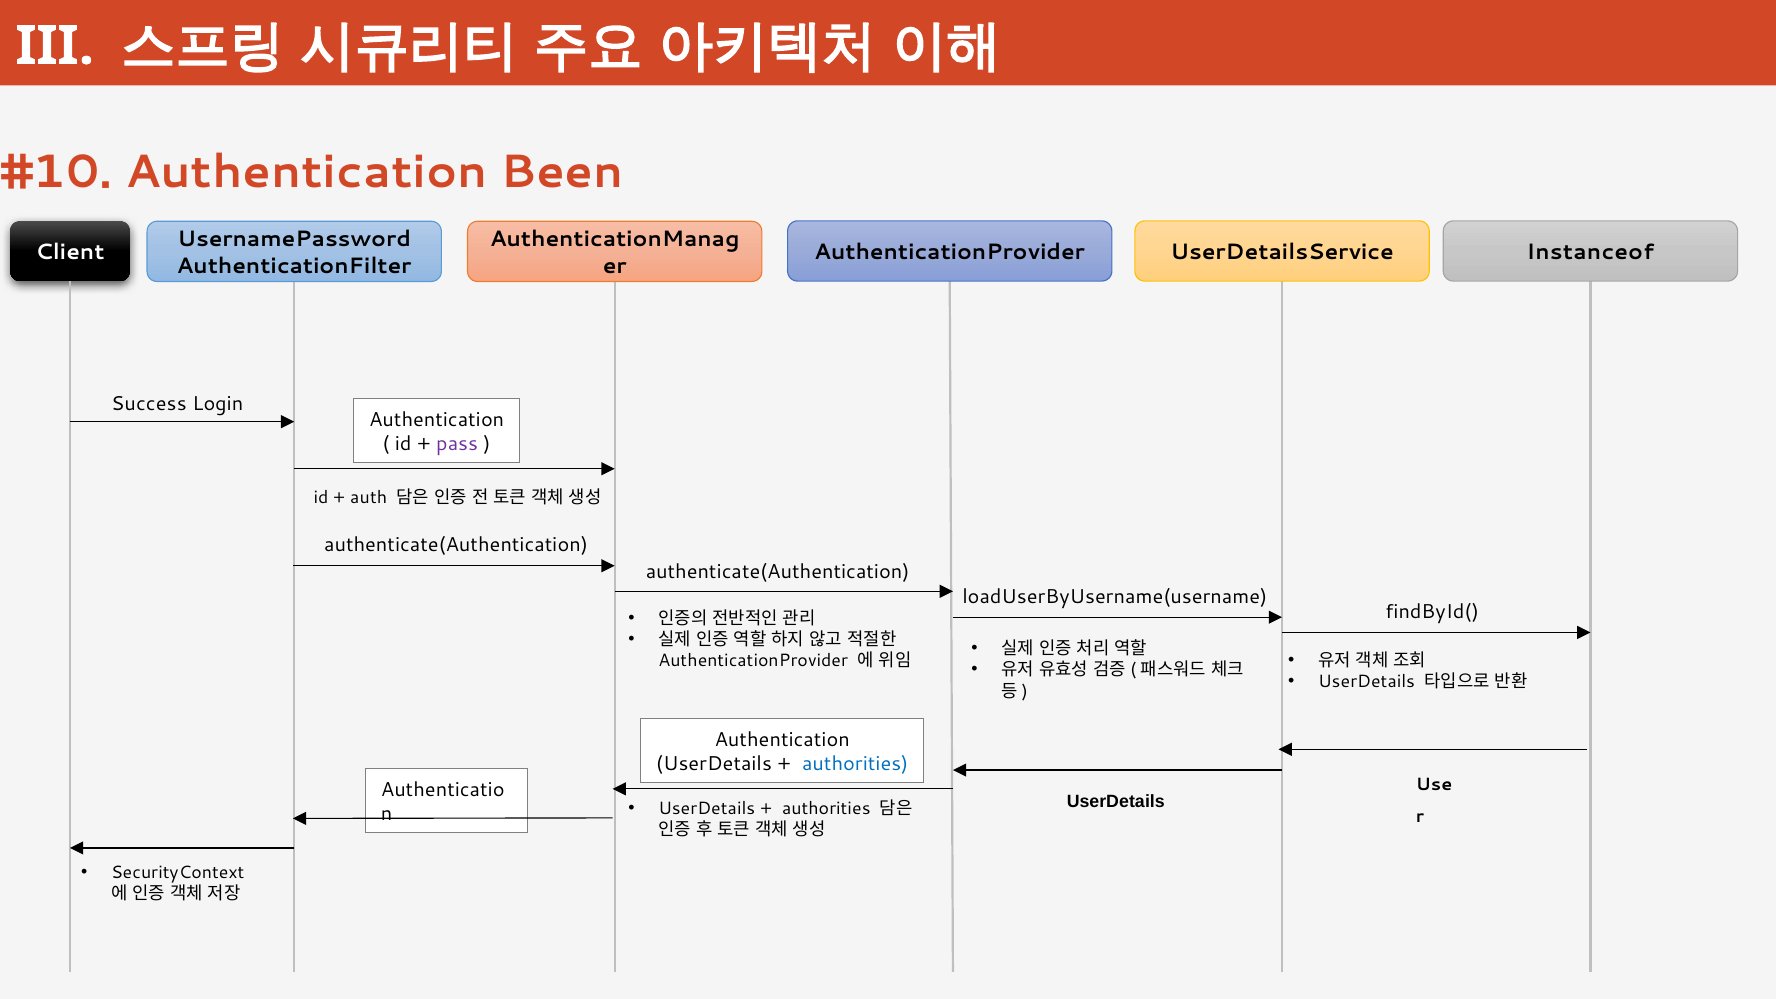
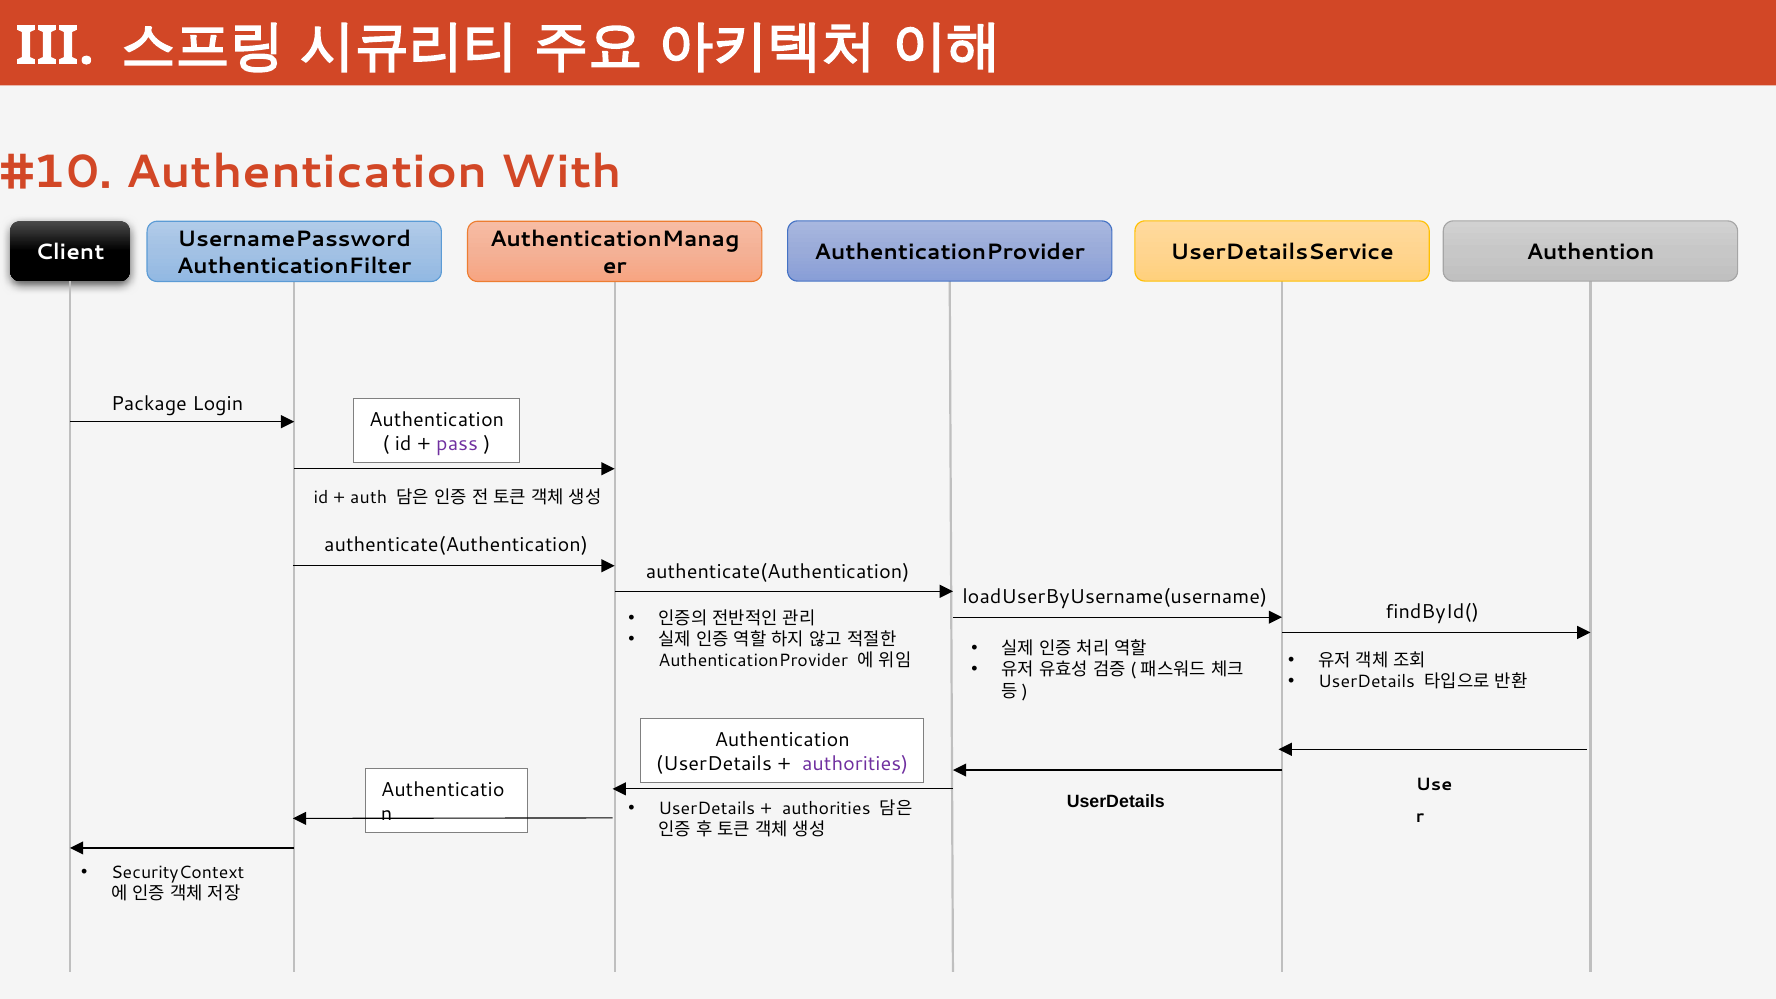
Been: Been -> With (562, 172)
Instanceof: Instanceof -> Authention (1590, 253)
Success: Success -> Package (149, 403)
authorities colour: blue -> purple (855, 764)
